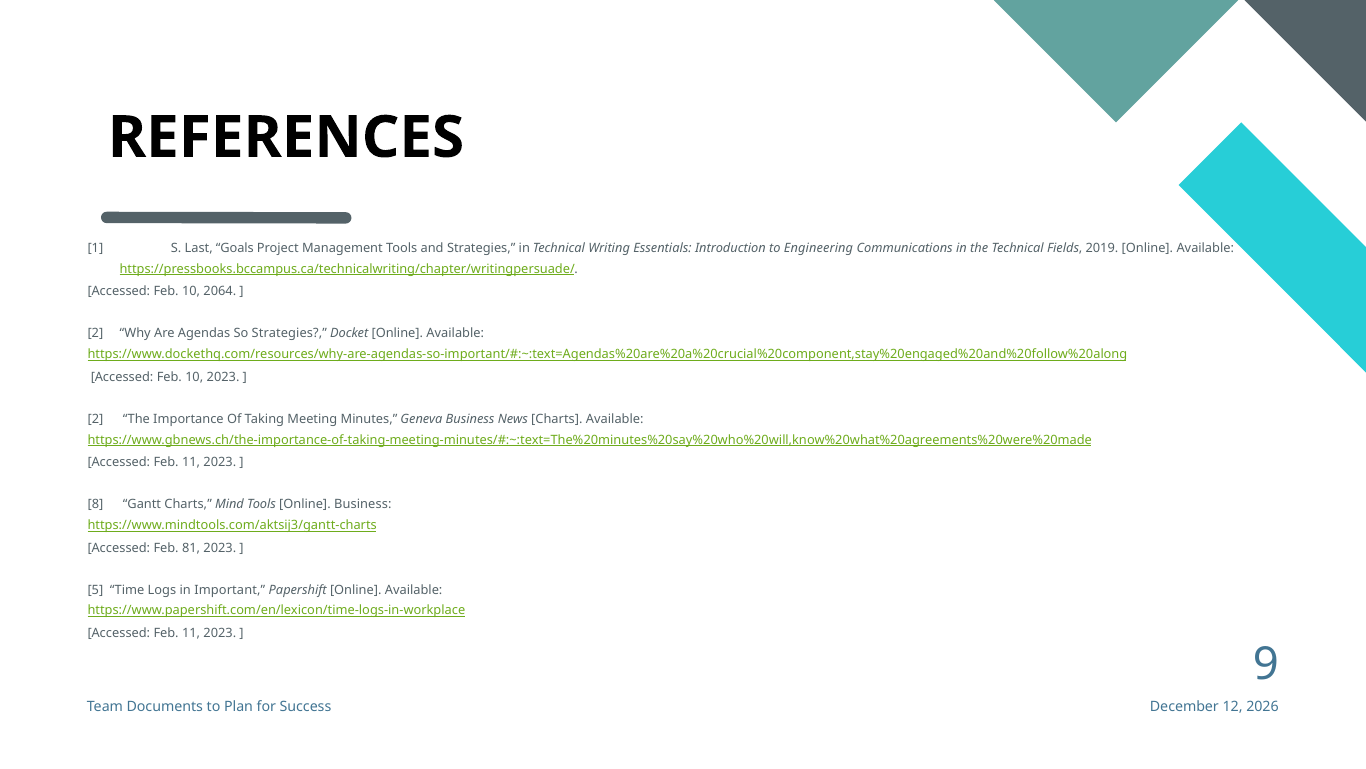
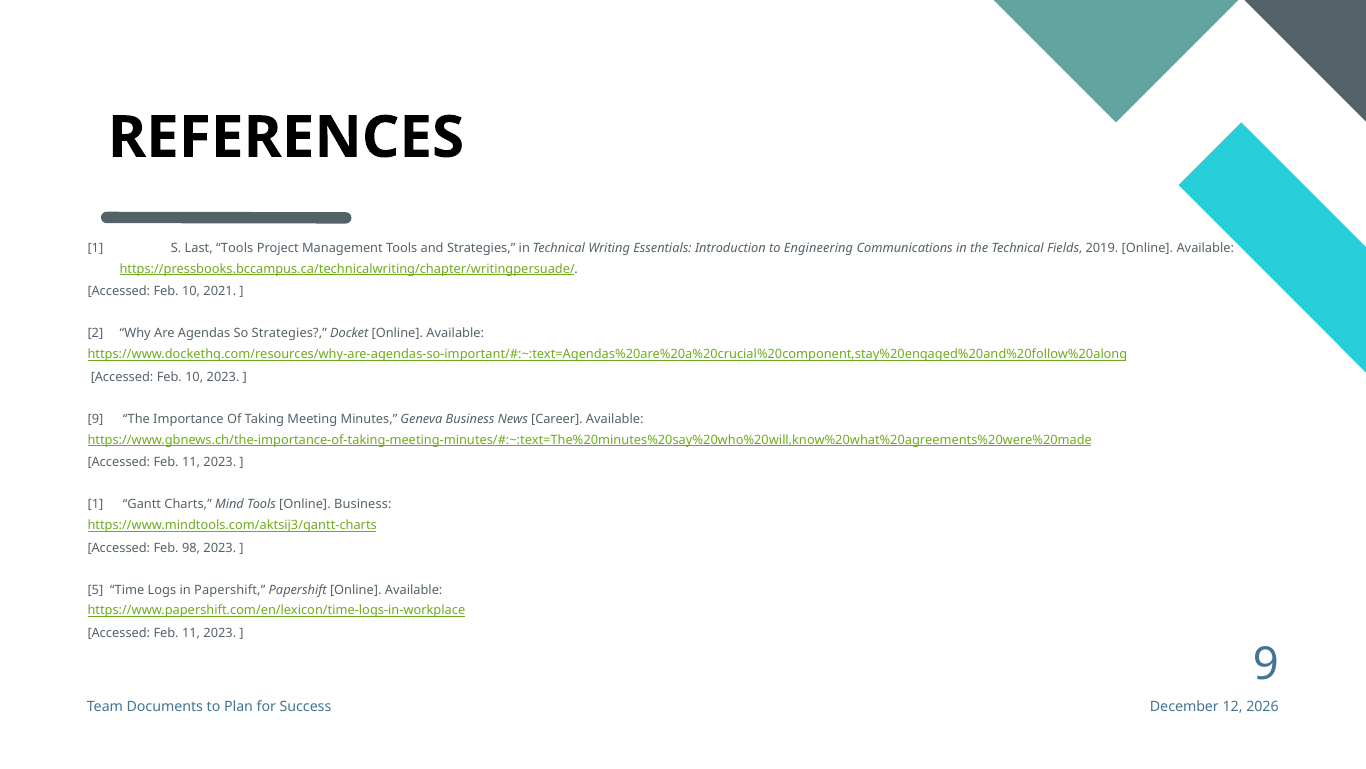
Last Goals: Goals -> Tools (235, 248)
2064: 2064 -> 2021 (220, 291)
2: 2 -> 9 (95, 419)
News Charts: Charts -> Career (557, 419)
8: 8 -> 1 (95, 504)
81: 81 -> 98 (191, 548)
in Important: Important -> Papershift (230, 589)
